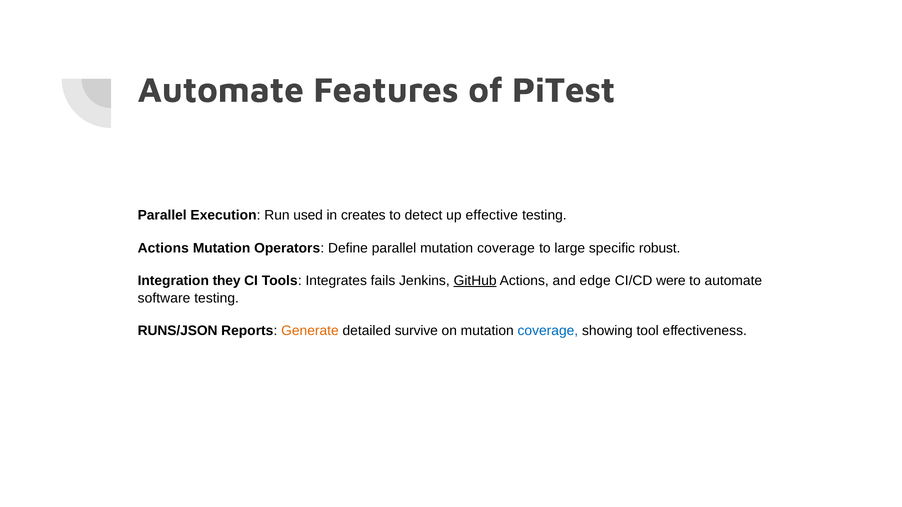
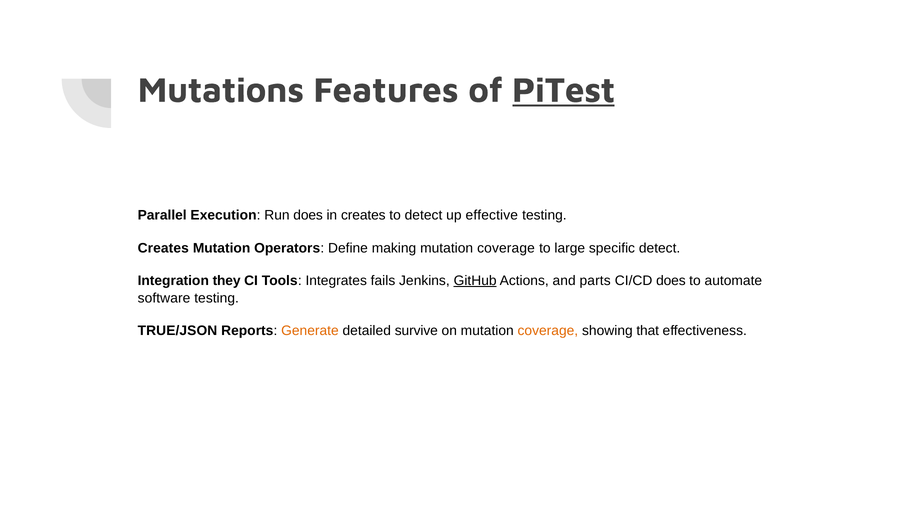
Automate: Automate -> Mutations (221, 90)
PiTest underline: none -> present (564, 90)
Run used: used -> does (308, 216)
Actions: Actions -> Creates (163, 248)
Define parallel: parallel -> making (394, 248)
specific robust: robust -> detect (660, 248)
edge: edge -> parts (595, 281)
CI/CD were: were -> does (671, 281)
RUNS/JSON: RUNS/JSON -> TRUE/JSON (177, 331)
coverage colour: blue -> orange (548, 331)
tool: tool -> that (648, 331)
